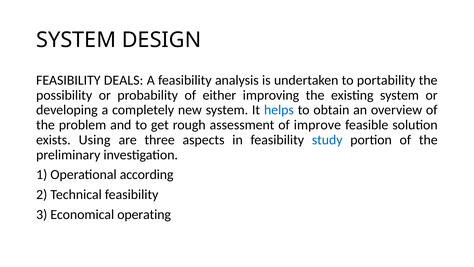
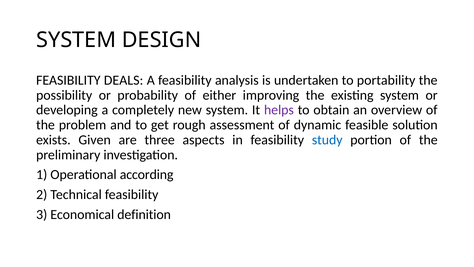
helps colour: blue -> purple (279, 110)
improve: improve -> dynamic (317, 125)
Using: Using -> Given (95, 140)
operating: operating -> definition (144, 214)
